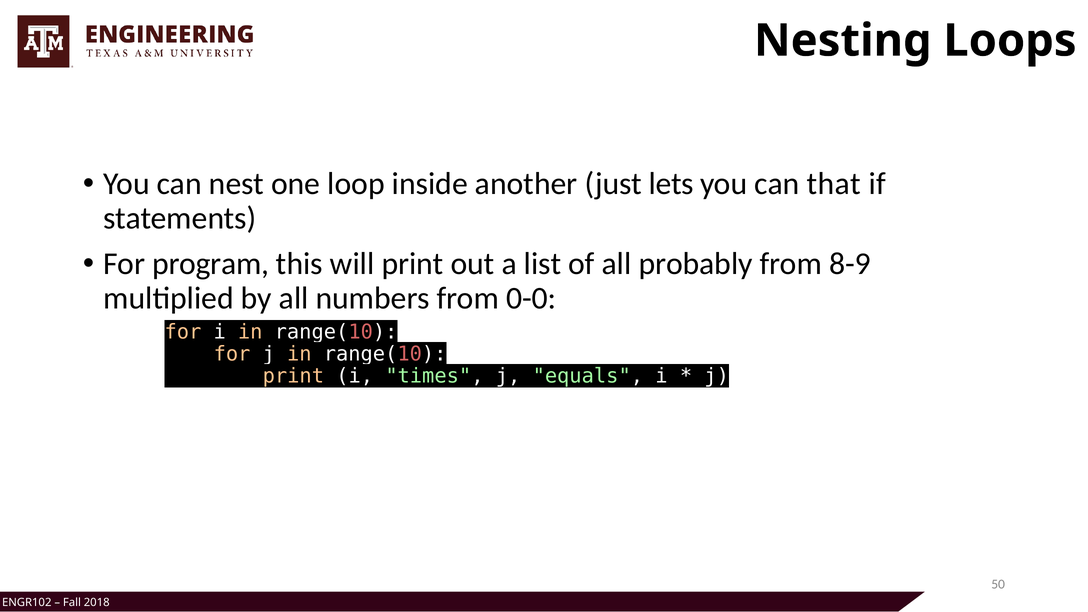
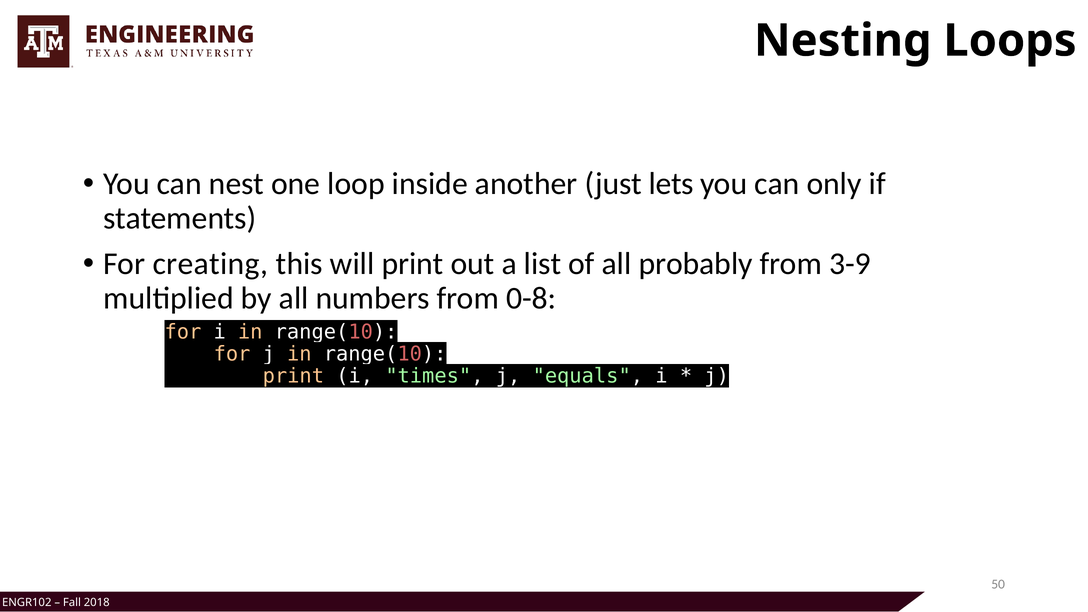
that: that -> only (834, 184)
program: program -> creating (210, 264)
8-9: 8-9 -> 3-9 (850, 264)
0-0: 0-0 -> 0-8 (531, 298)
